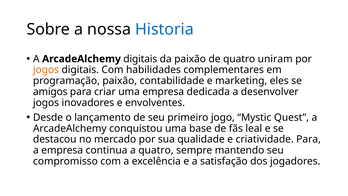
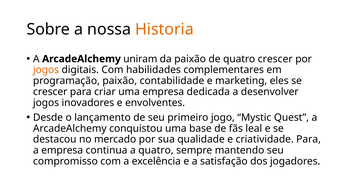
Historia colour: blue -> orange (164, 29)
ArcadeAlchemy digitais: digitais -> uniram (140, 59)
quatro uniram: uniram -> crescer (275, 59)
amigos: amigos -> crescer (50, 92)
